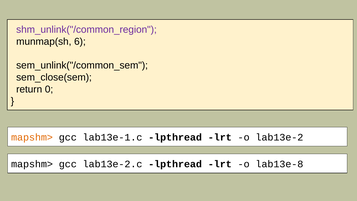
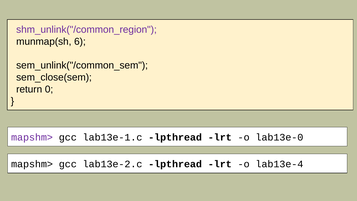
mapshm> colour: orange -> purple (32, 137)
lab13e-2: lab13e-2 -> lab13e-0 (279, 137)
lab13e-8: lab13e-8 -> lab13e-4 (279, 164)
